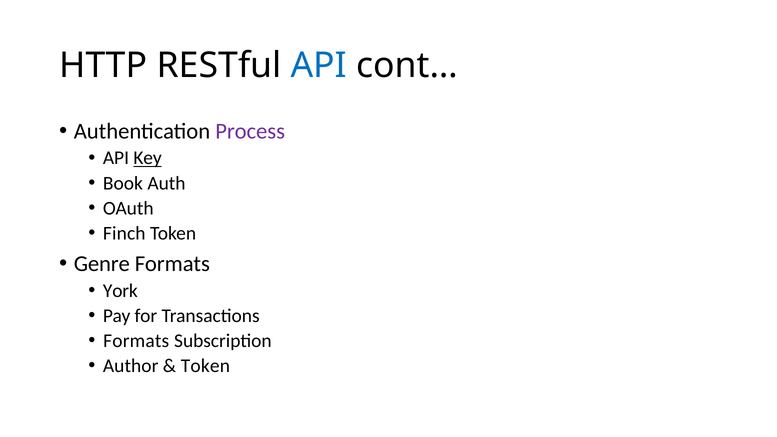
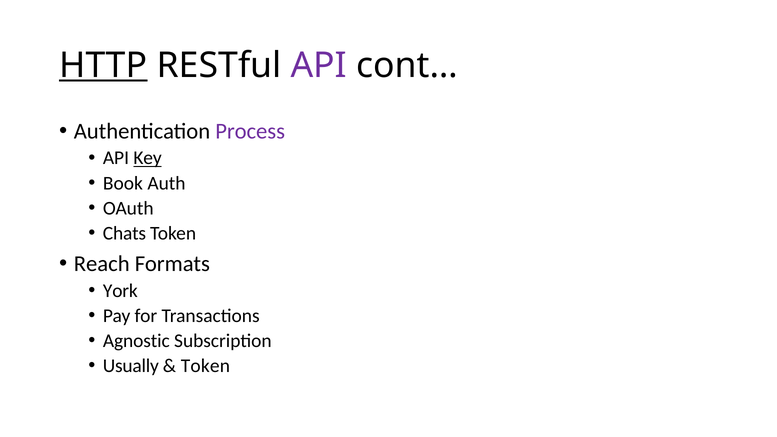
HTTP underline: none -> present (103, 65)
API colour: blue -> purple (319, 65)
Finch: Finch -> Chats (124, 233)
Genre: Genre -> Reach (102, 264)
Formats: Formats -> Agnostic (136, 341)
Author: Author -> Usually (131, 366)
